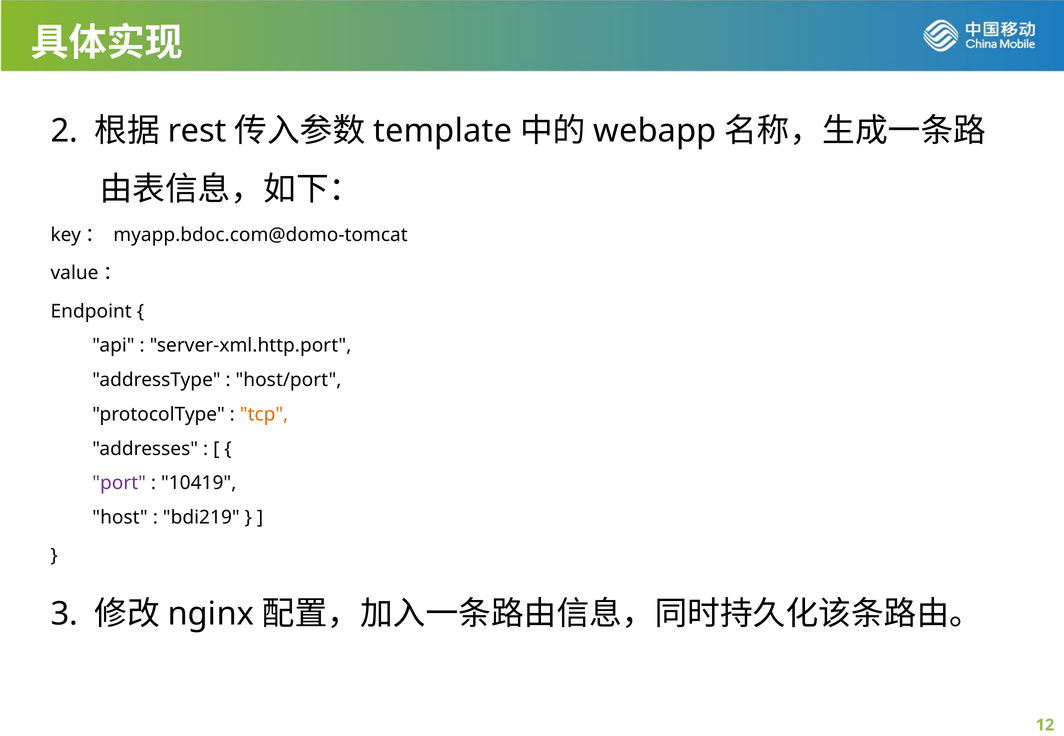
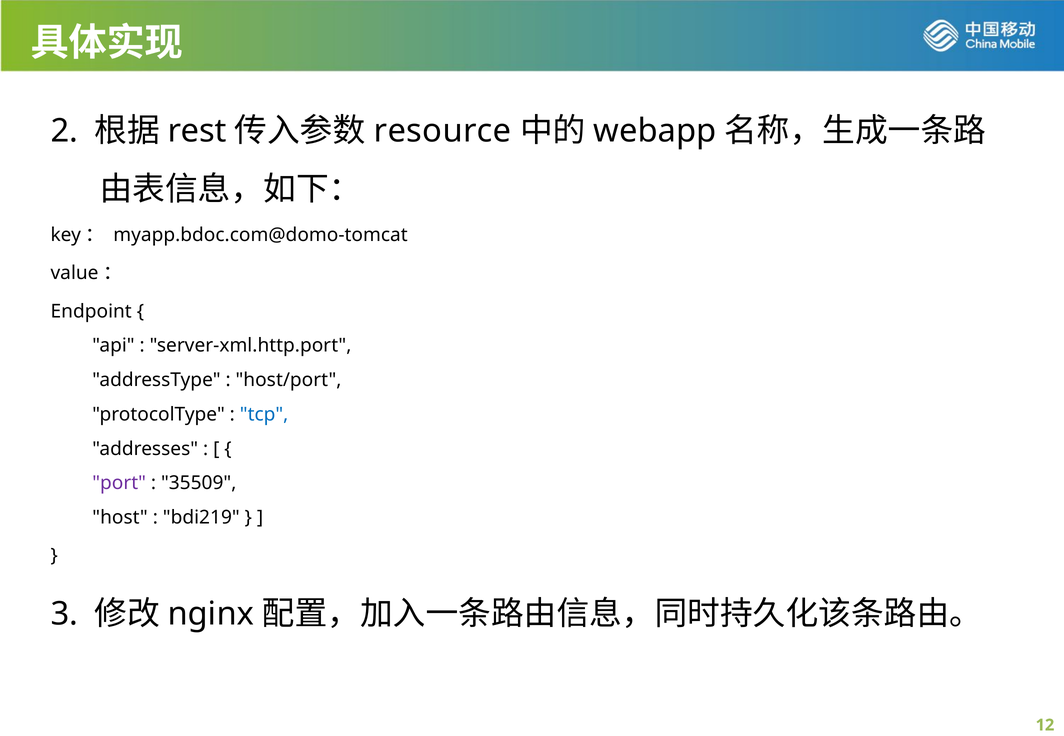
template: template -> resource (443, 131)
tcp colour: orange -> blue (264, 415)
10419: 10419 -> 35509 (199, 483)
